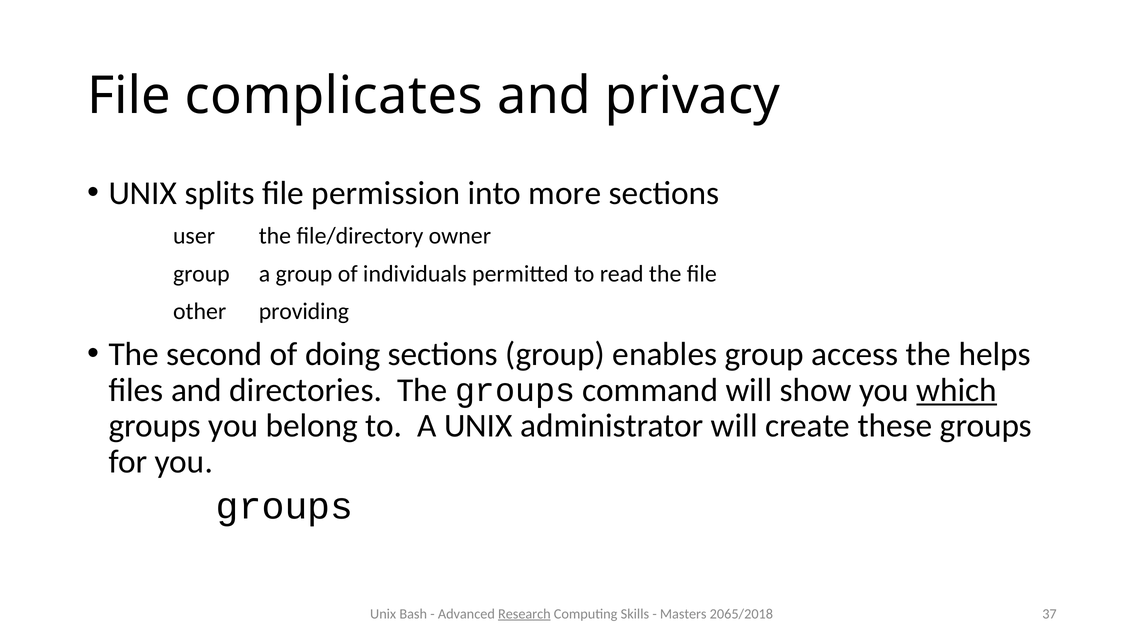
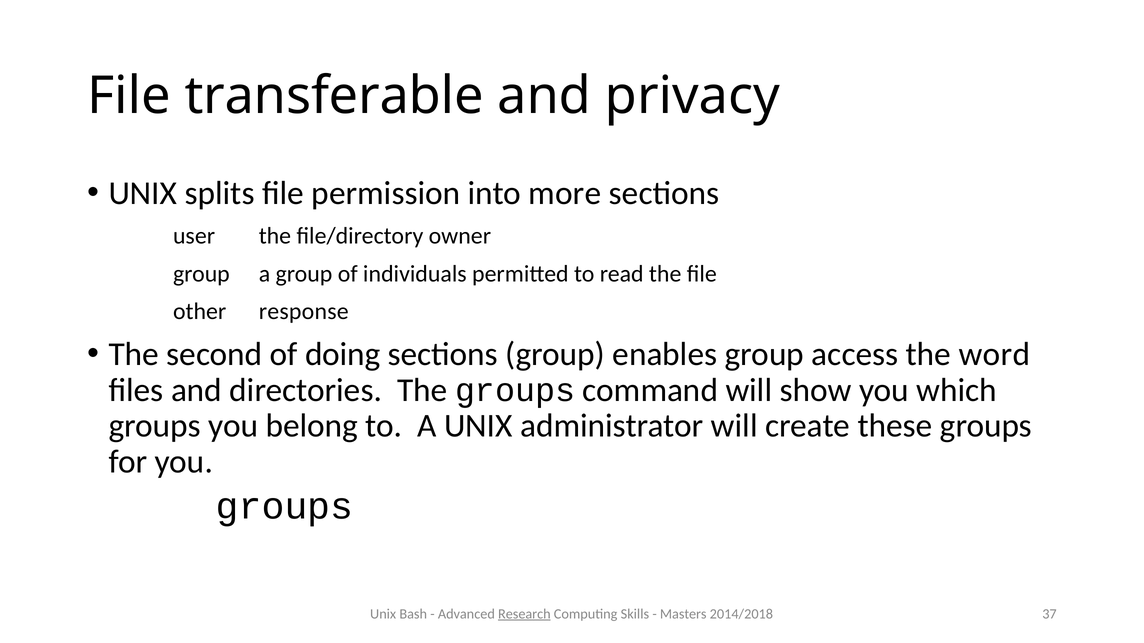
complicates: complicates -> transferable (334, 96)
providing: providing -> response (304, 312)
helps: helps -> word (994, 354)
which underline: present -> none (957, 390)
2065/2018: 2065/2018 -> 2014/2018 (741, 614)
